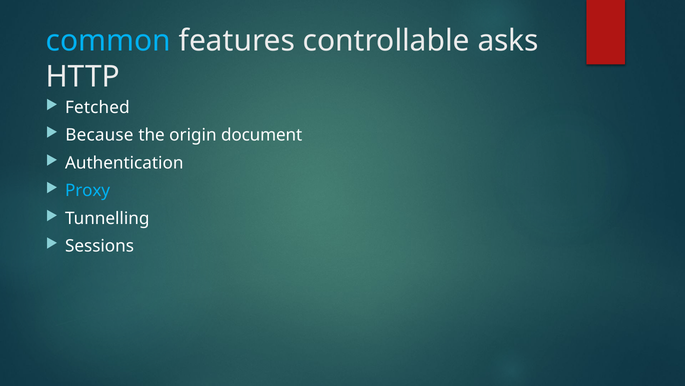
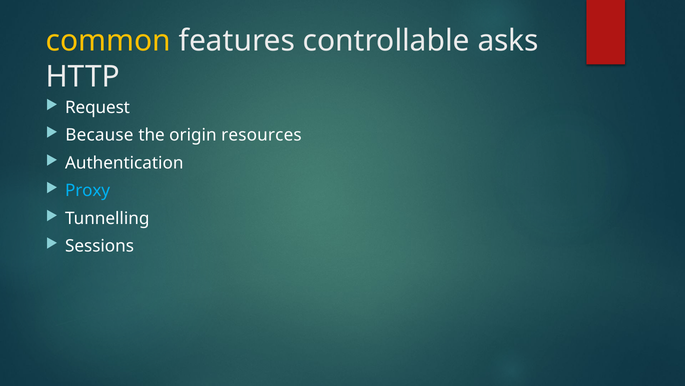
common colour: light blue -> yellow (108, 41)
Fetched: Fetched -> Request (97, 107)
document: document -> resources (261, 135)
